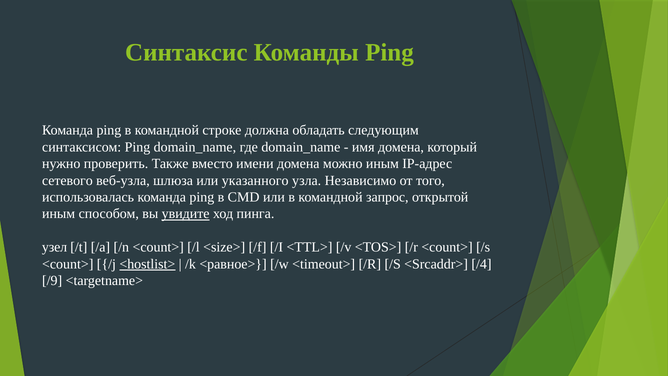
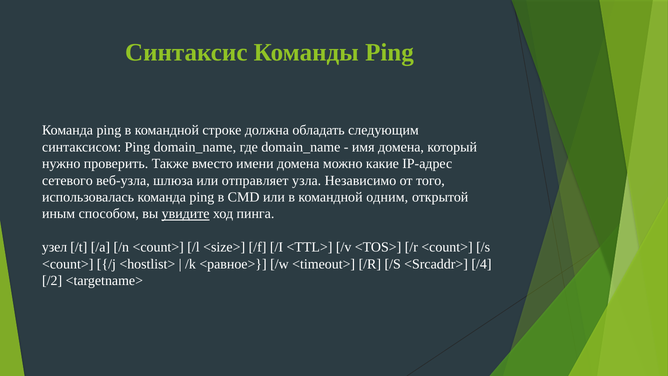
можно иным: иным -> какие (382, 164)
указанного: указанного -> отправляет (255, 180)
запрос: запрос -> одним (387, 197)
<hostlist> underline: present -> none (147, 264)
/9: /9 -> /2 (52, 281)
